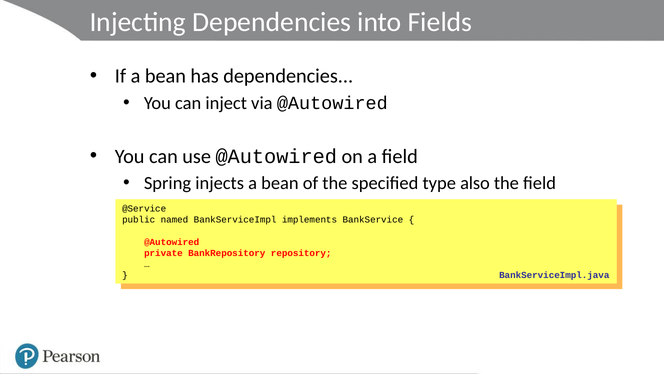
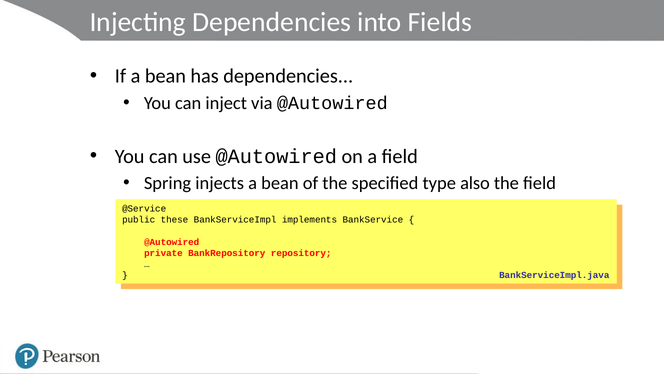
named: named -> these (174, 220)
